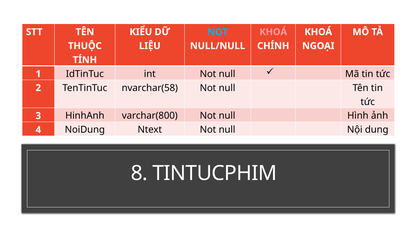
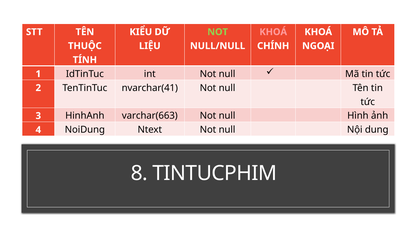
NOT colour: light blue -> light green (218, 32)
nvarchar(58: nvarchar(58 -> nvarchar(41 (150, 88)
varchar(800: varchar(800 -> varchar(663 (150, 116)
